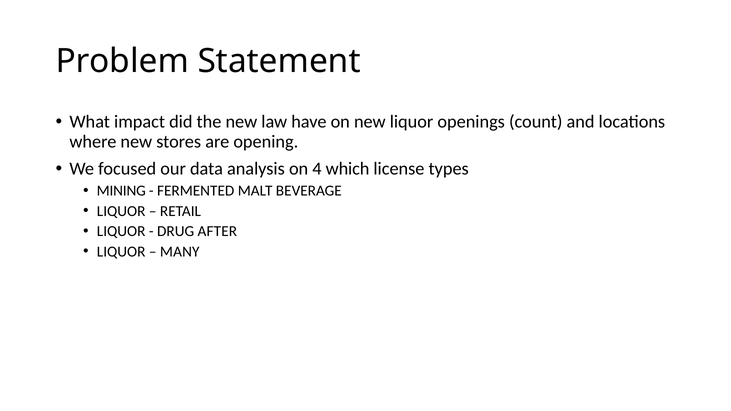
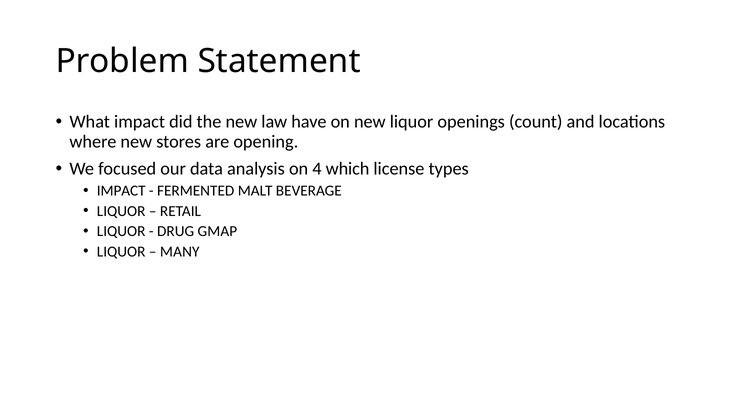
MINING: MINING -> IMPACT (121, 191)
AFTER: AFTER -> GMAP (217, 231)
